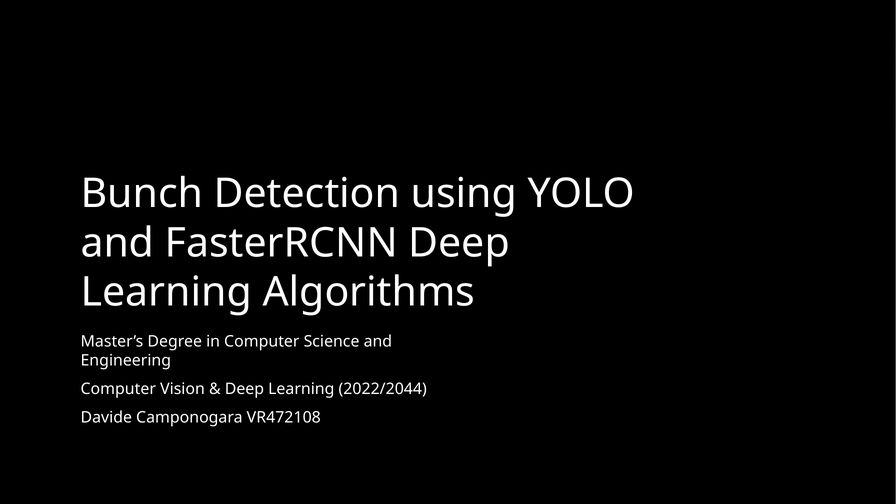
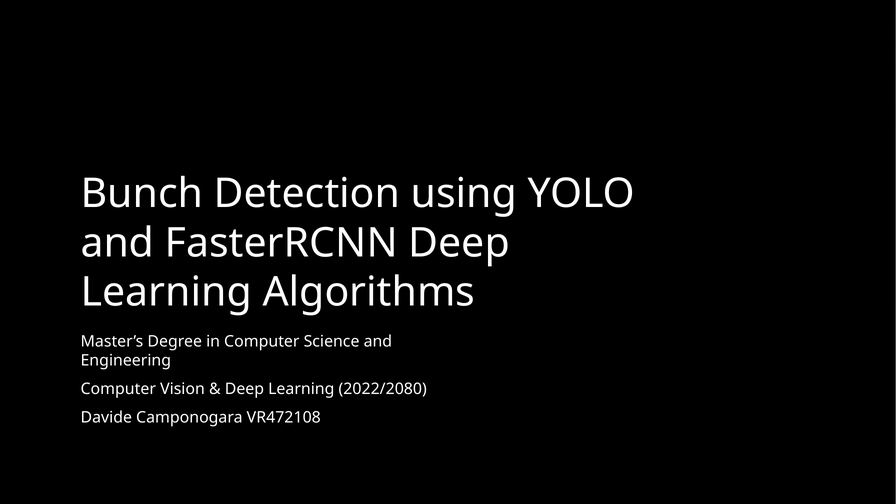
2022/2044: 2022/2044 -> 2022/2080 (383, 389)
